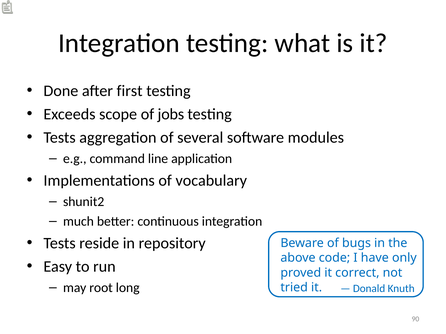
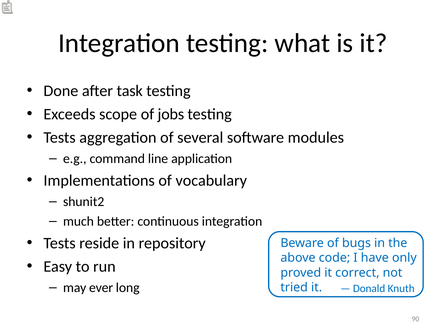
first: first -> task (130, 91)
root: root -> ever (101, 288)
